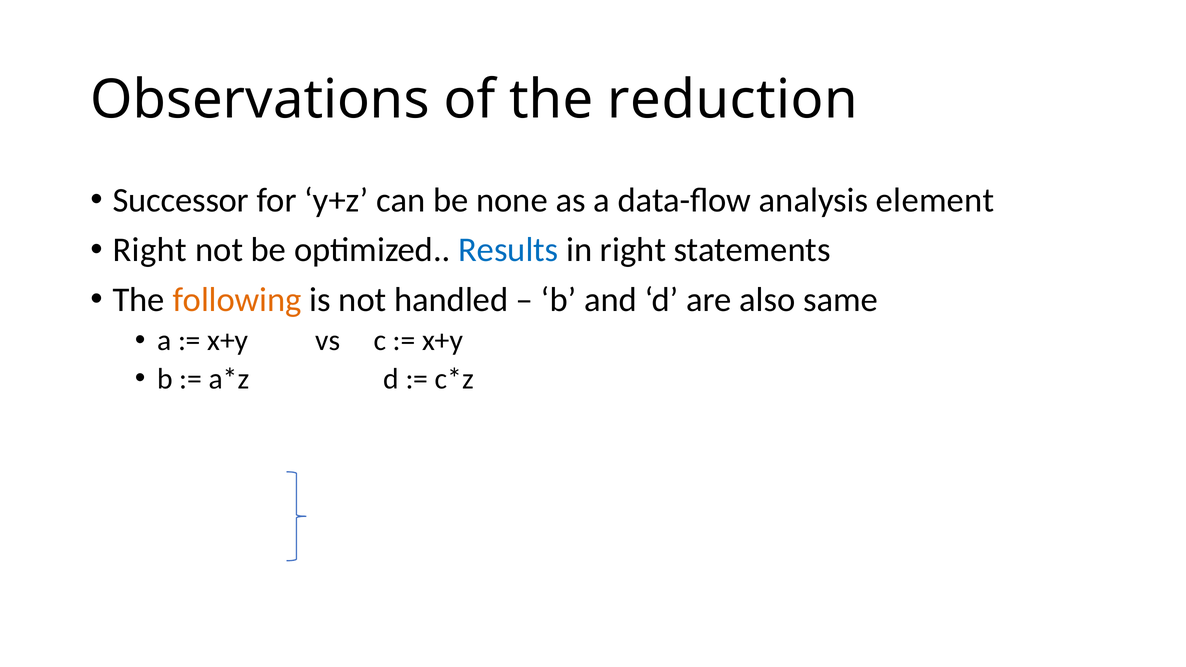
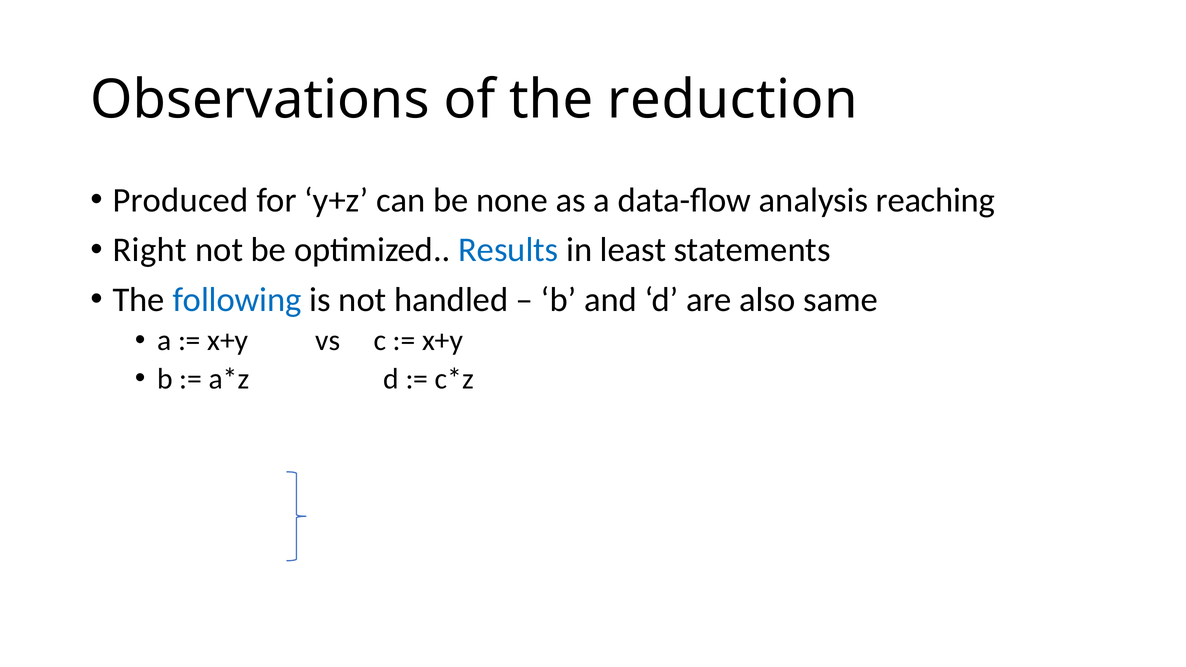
Successor: Successor -> Produced (181, 200)
element: element -> reaching (935, 200)
in right: right -> least (633, 250)
following colour: orange -> blue (237, 300)
